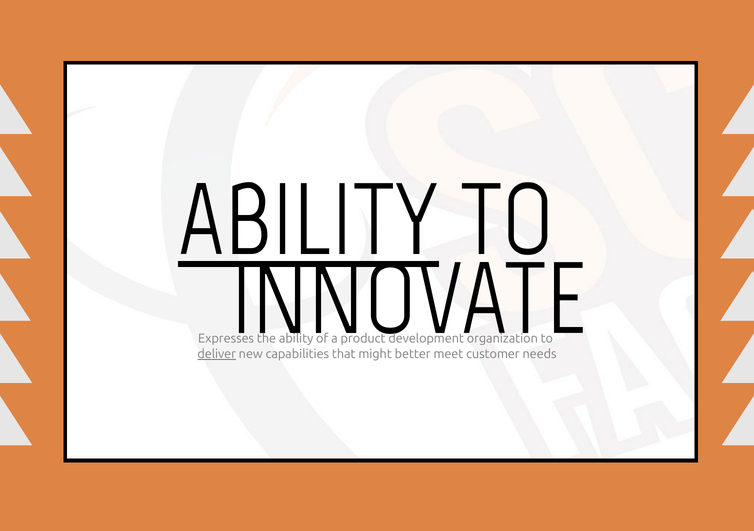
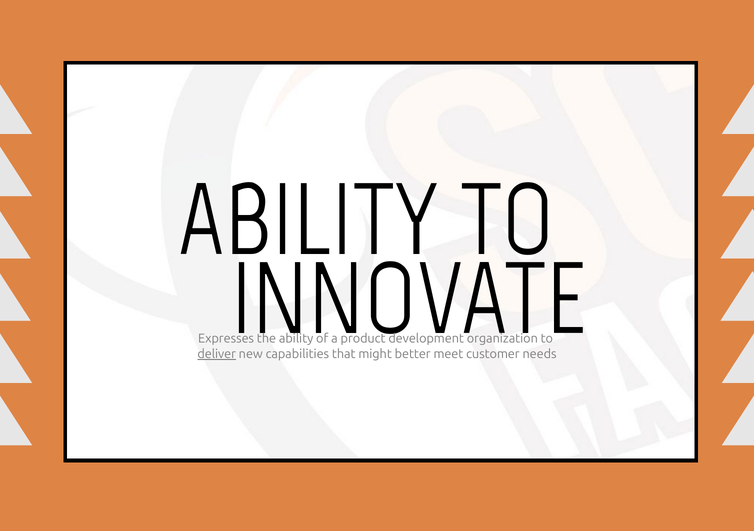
ABILITY underline: present -> none (308, 221)
